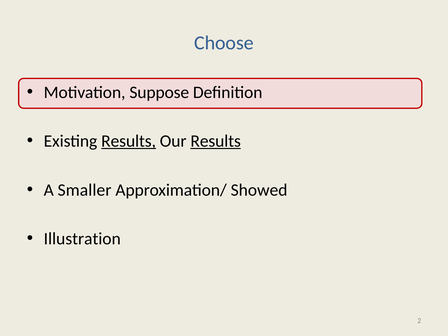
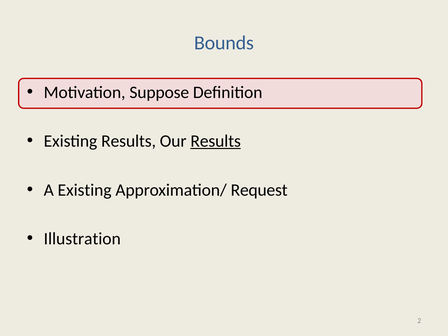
Choose: Choose -> Bounds (224, 43)
Results underline: present -> none (129, 141)
A Smaller: Smaller -> Existing (85, 190)
Showed: Showed -> Request (259, 190)
